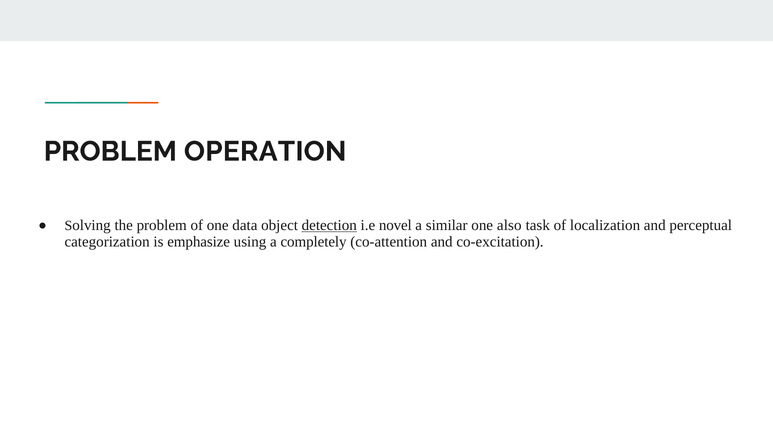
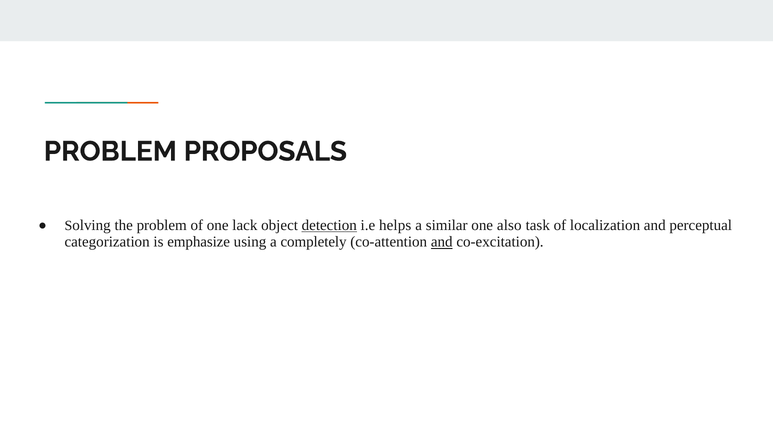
OPERATION: OPERATION -> PROPOSALS (265, 151)
data: data -> lack (245, 225)
novel: novel -> helps (395, 225)
and underline: none -> present (442, 242)
